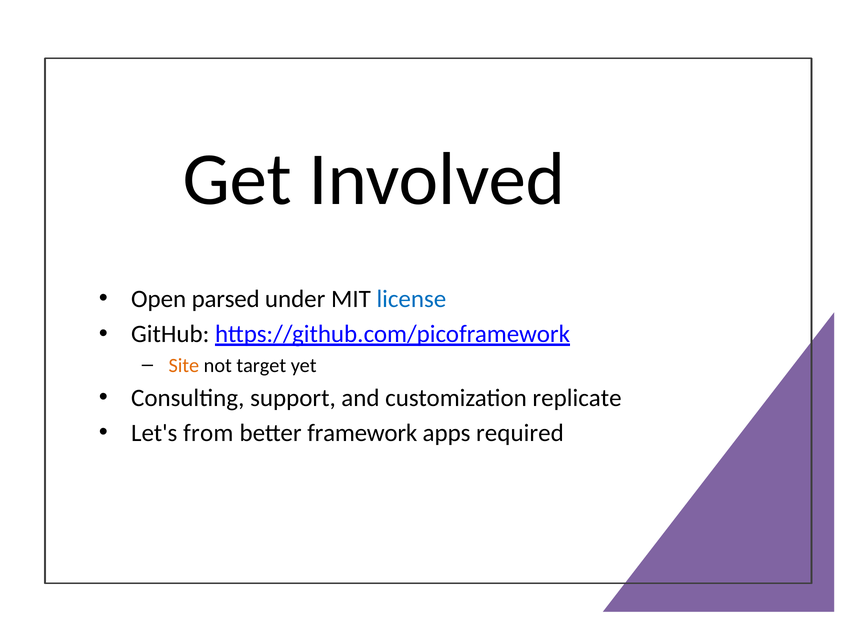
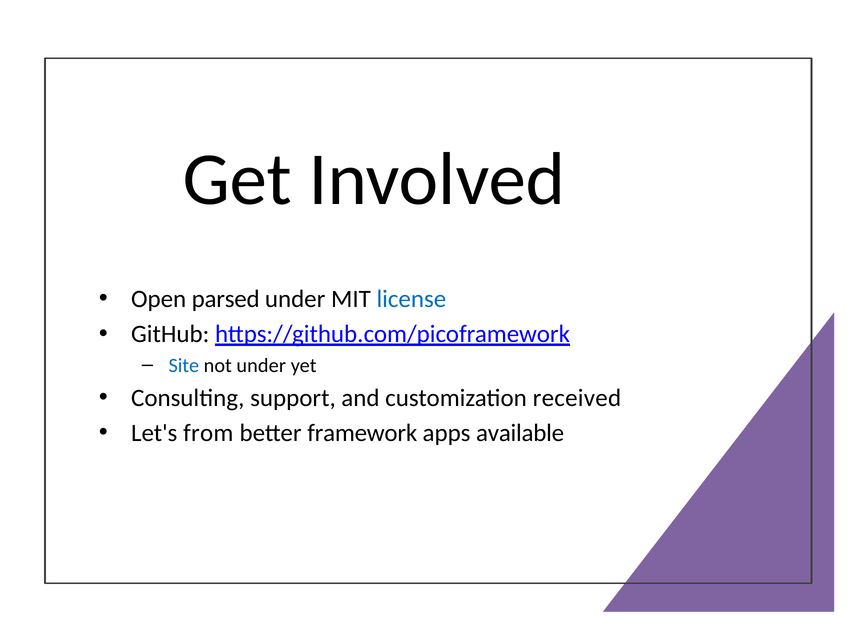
Site colour: orange -> blue (184, 366)
not target: target -> under (261, 366)
replicate: replicate -> received (577, 398)
required: required -> available (520, 433)
